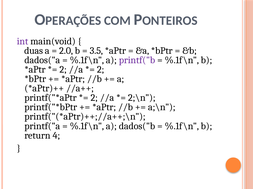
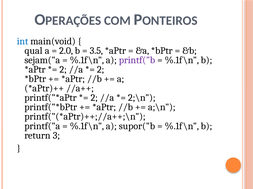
int colour: purple -> blue (23, 41)
duas: duas -> qual (33, 51)
dados("a: dados("a -> sejam("a (42, 60)
dados("b: dados("b -> supor("b (137, 126)
4: 4 -> 3 (56, 136)
